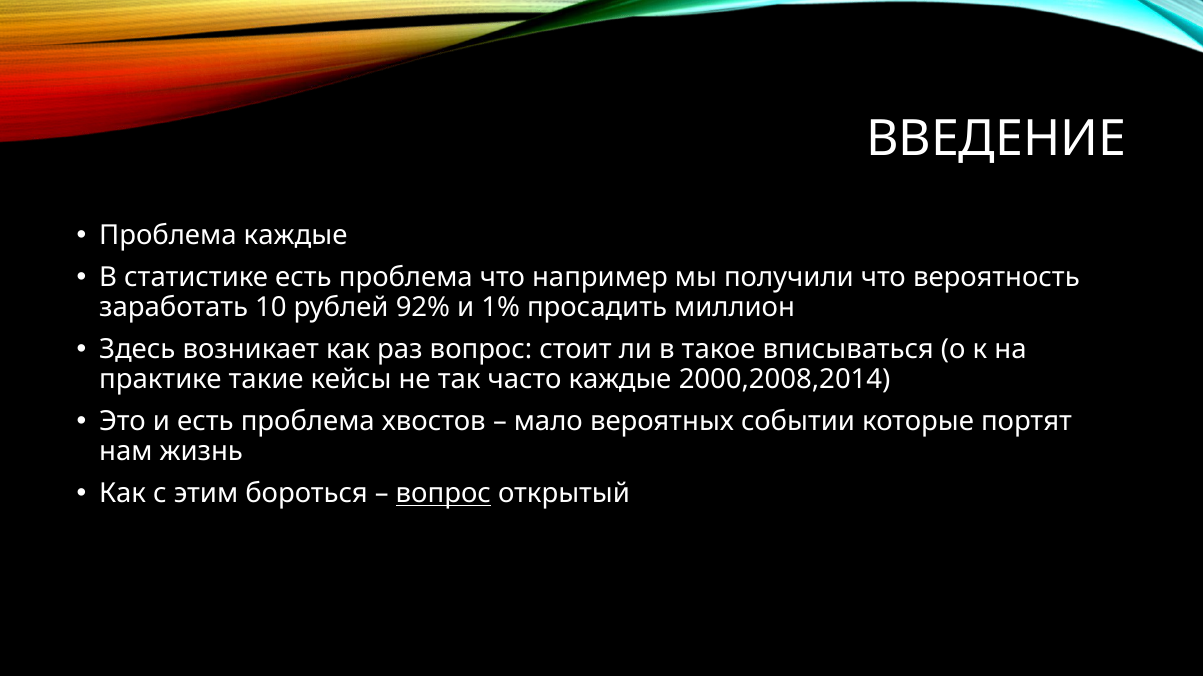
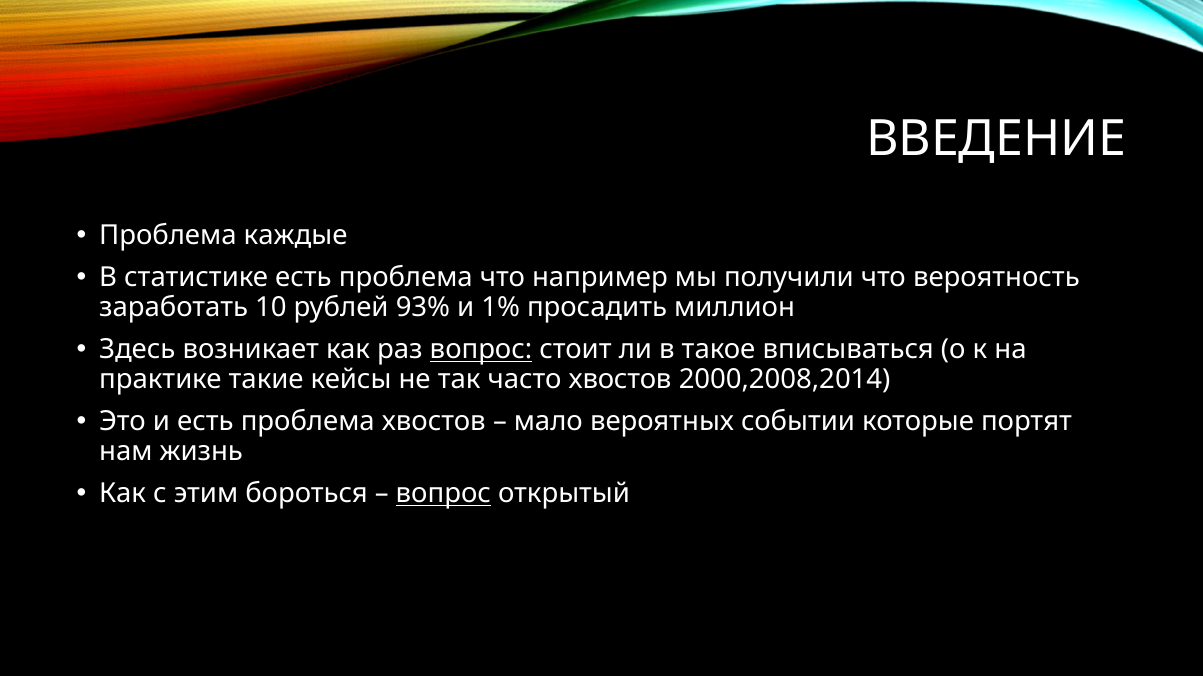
92%: 92% -> 93% (423, 308)
вопрос underline: none -> present (481, 350)
часто каждые: каждые -> хвостов (620, 380)
